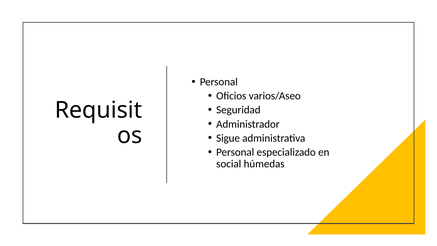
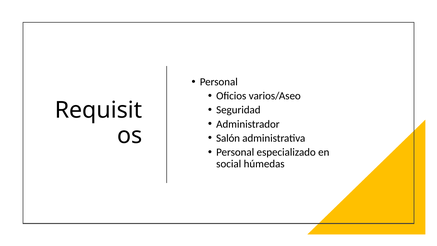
Sigue: Sigue -> Salón (228, 138)
